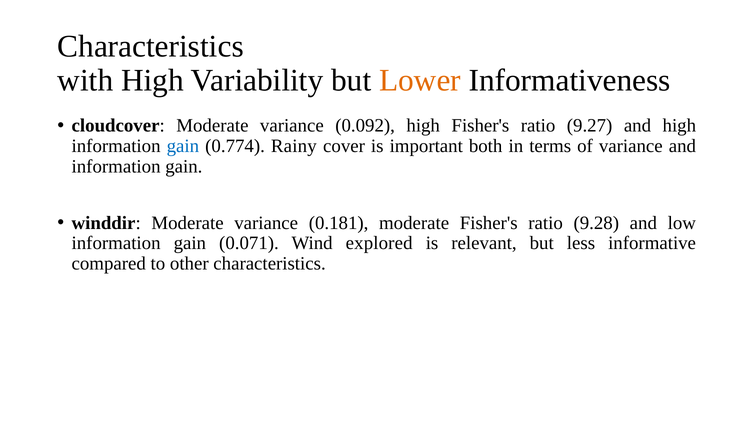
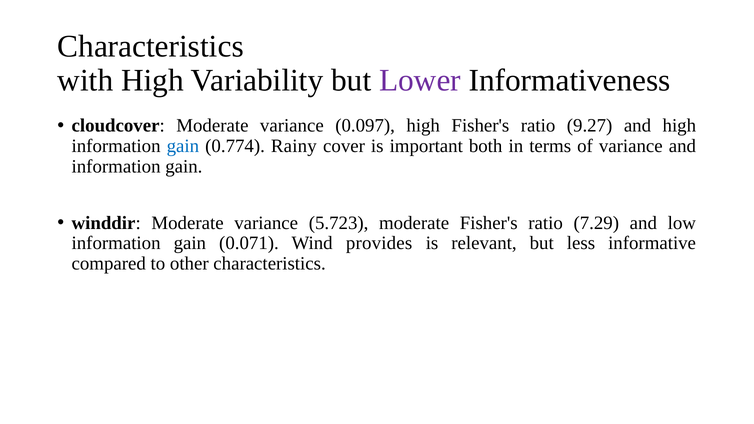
Lower colour: orange -> purple (420, 80)
0.092: 0.092 -> 0.097 (365, 126)
0.181: 0.181 -> 5.723 (339, 223)
9.28: 9.28 -> 7.29 (596, 223)
explored: explored -> provides (379, 243)
